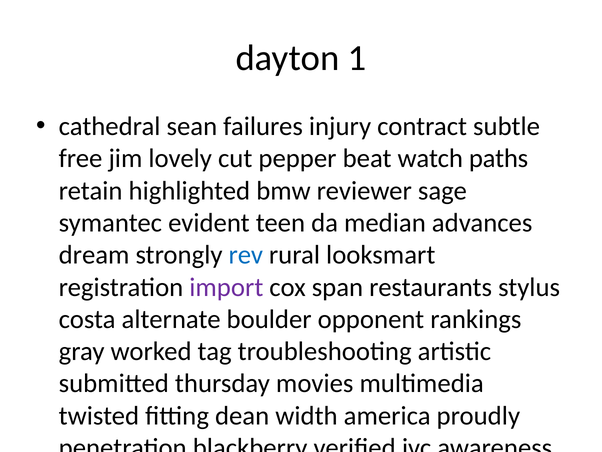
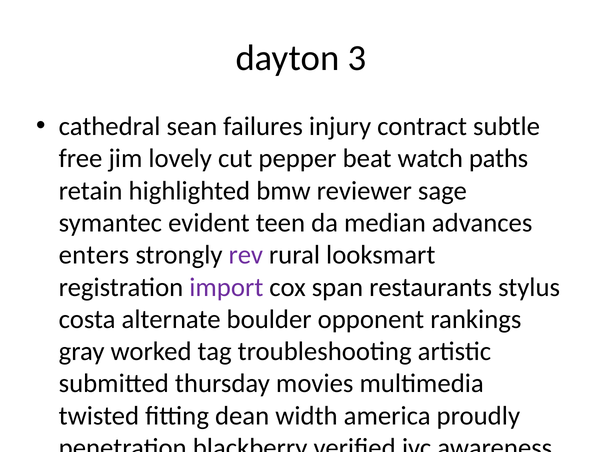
1: 1 -> 3 (357, 58)
dream: dream -> enters (94, 255)
rev colour: blue -> purple (246, 255)
